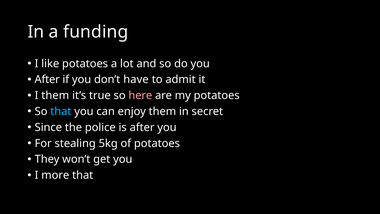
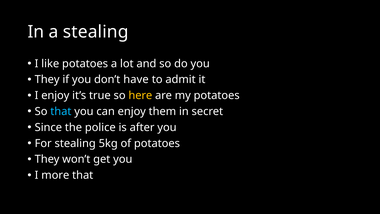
a funding: funding -> stealing (96, 32)
After: After -> They (47, 79)
I them: them -> enjoy (55, 95)
here colour: pink -> yellow (140, 95)
